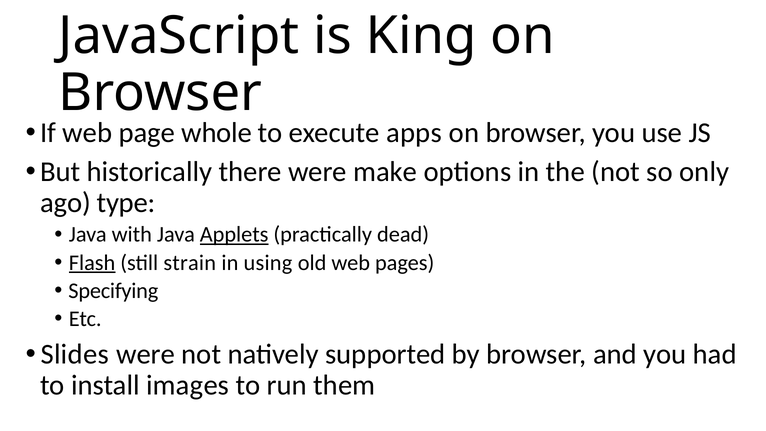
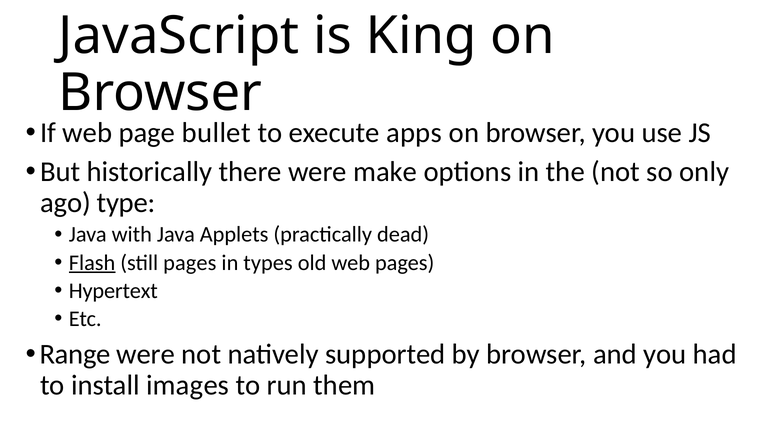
whole: whole -> bullet (216, 133)
Applets underline: present -> none (234, 235)
still strain: strain -> pages (190, 263)
using: using -> types (268, 263)
Specifying: Specifying -> Hypertext (113, 291)
Slides: Slides -> Range (75, 354)
